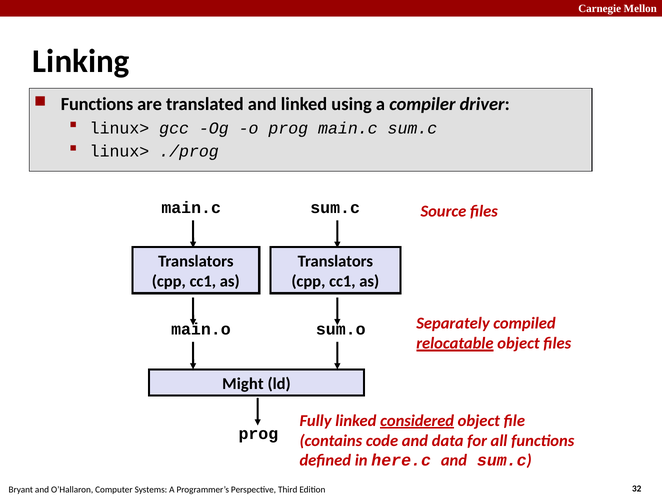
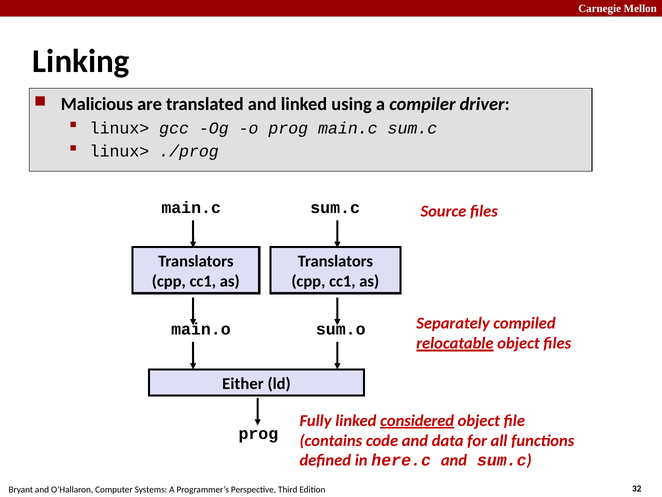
Functions: Functions -> Malicious (97, 104)
Might: Might -> Either (243, 383)
